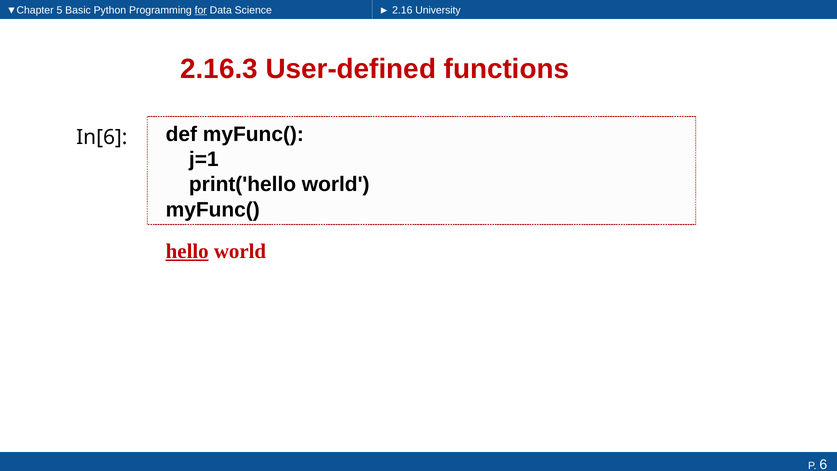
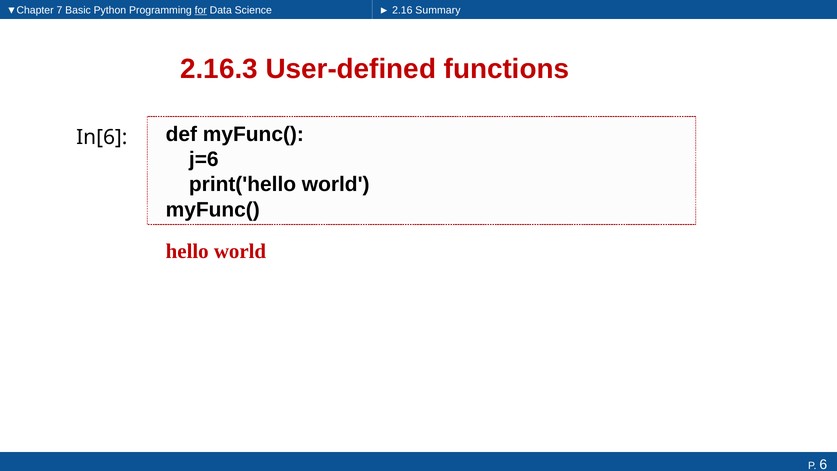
5: 5 -> 7 (59, 10)
University: University -> Summary (438, 10)
j=1: j=1 -> j=6 (204, 159)
hello underline: present -> none (187, 251)
